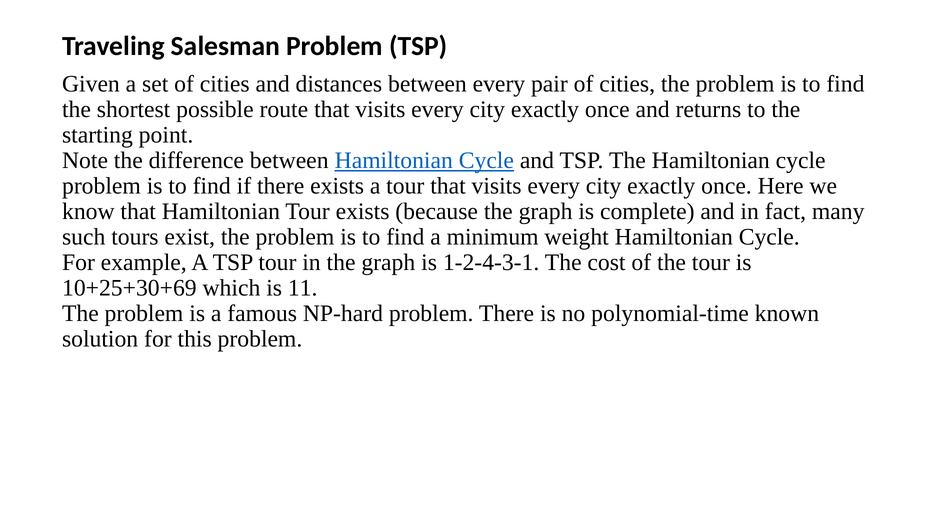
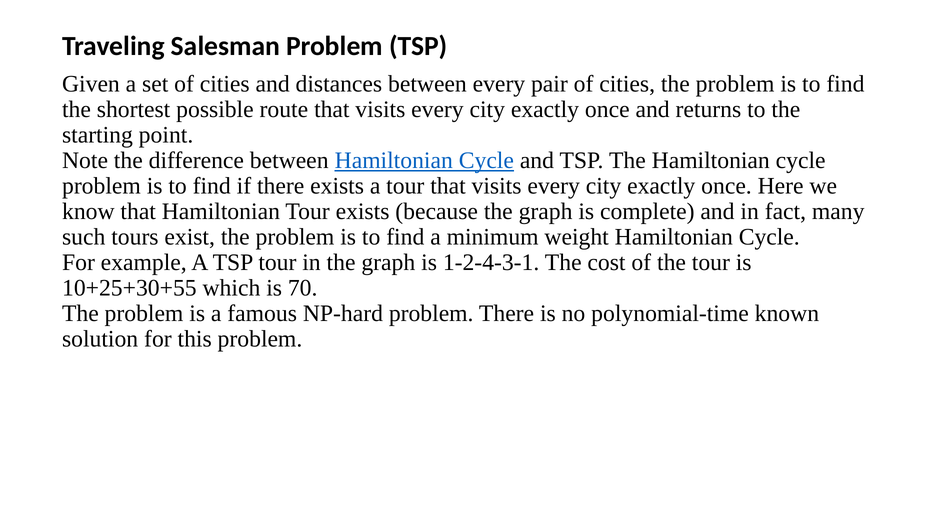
10+25+30+69: 10+25+30+69 -> 10+25+30+55 (129, 288)
11: 11 -> 70 (303, 288)
